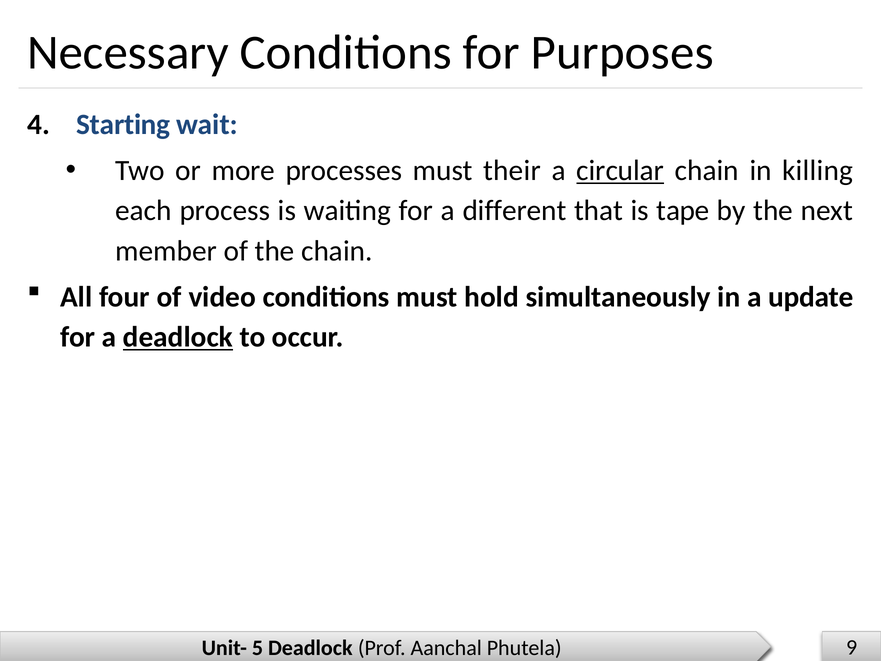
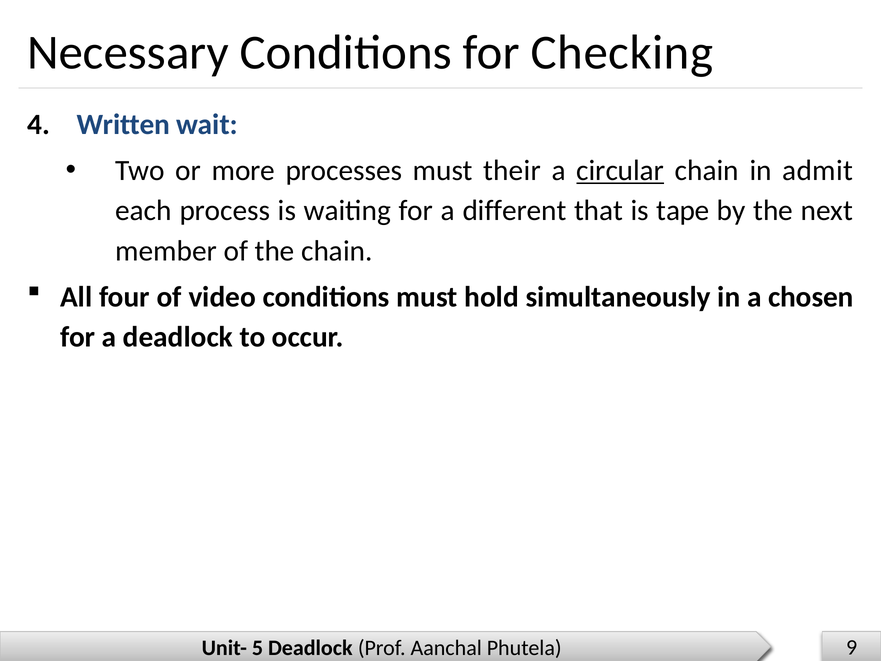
Purposes: Purposes -> Checking (622, 53)
Starting: Starting -> Written (123, 124)
killing: killing -> admit (818, 170)
update: update -> chosen (811, 297)
deadlock underline: present -> none (178, 337)
